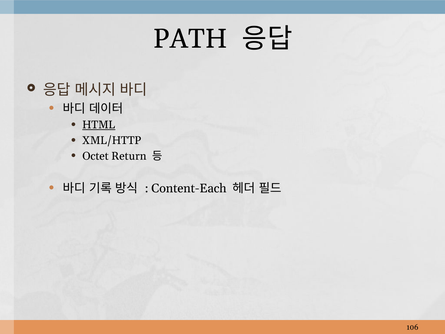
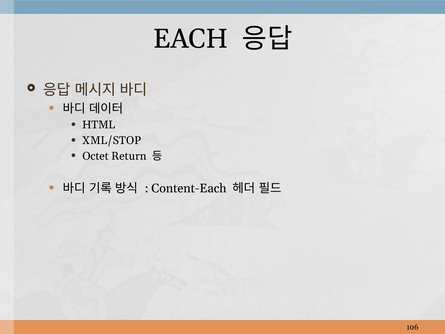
PATH: PATH -> EACH (191, 39)
HTML underline: present -> none (99, 125)
XML/HTTP: XML/HTTP -> XML/STOP (112, 140)
